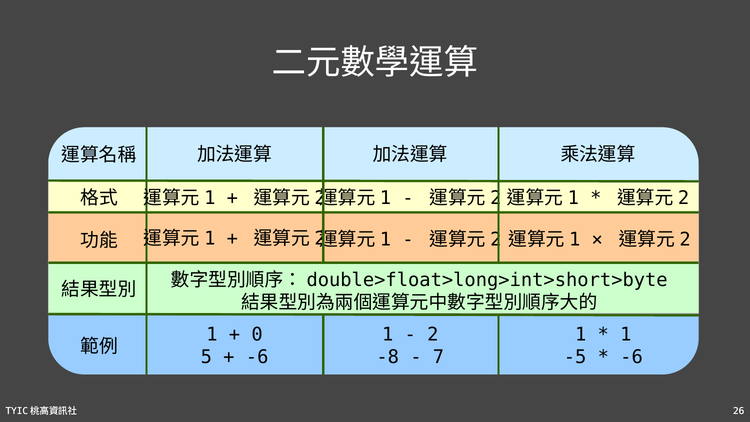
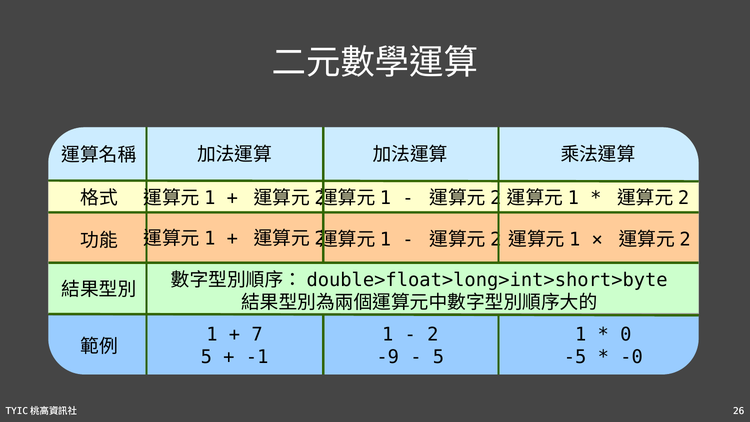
0: 0 -> 7 (257, 335)
1: 1 -> 0 (626, 335)
-6: -6 -> -1 (257, 357)
-8: -8 -> -9 (388, 357)
7: 7 -> 5 (438, 357)
-6: -6 -> -0 (632, 357)
